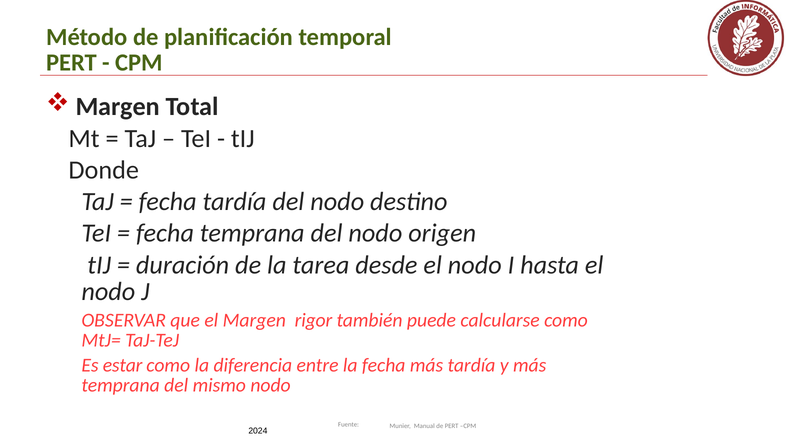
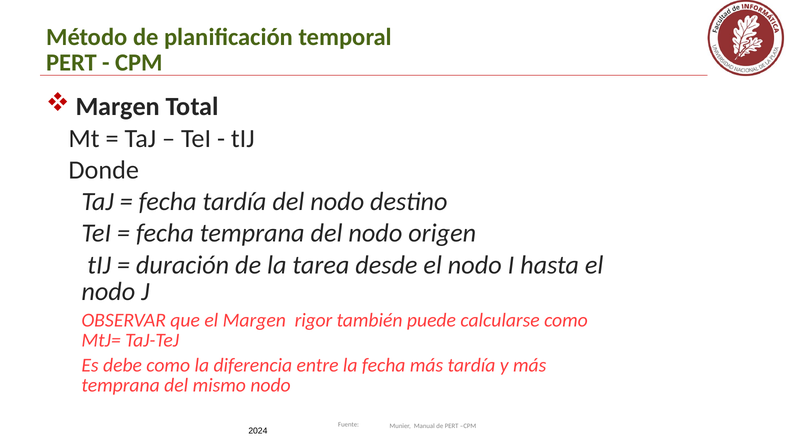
estar: estar -> debe (123, 365)
